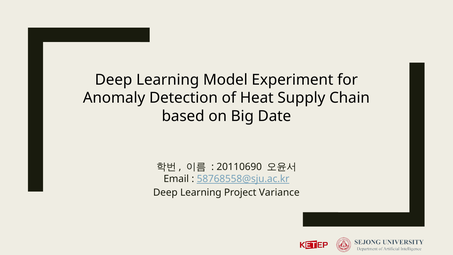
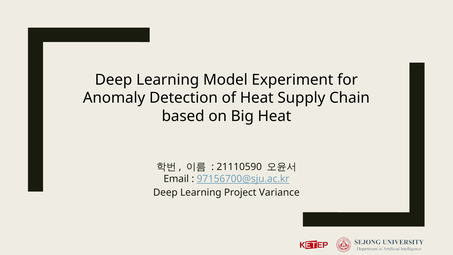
Big Date: Date -> Heat (274, 116)
20110690: 20110690 -> 21110590 (239, 167)
58768558@sju.ac.kr: 58768558@sju.ac.kr -> 97156700@sju.ac.kr (243, 179)
